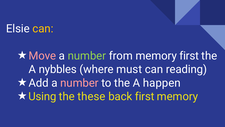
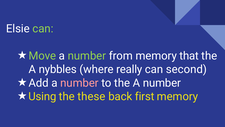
can colour: yellow -> light green (43, 29)
Move colour: pink -> light green (42, 56)
memory first: first -> that (189, 56)
must: must -> really (129, 69)
reading: reading -> second (186, 69)
the A happen: happen -> number (162, 83)
